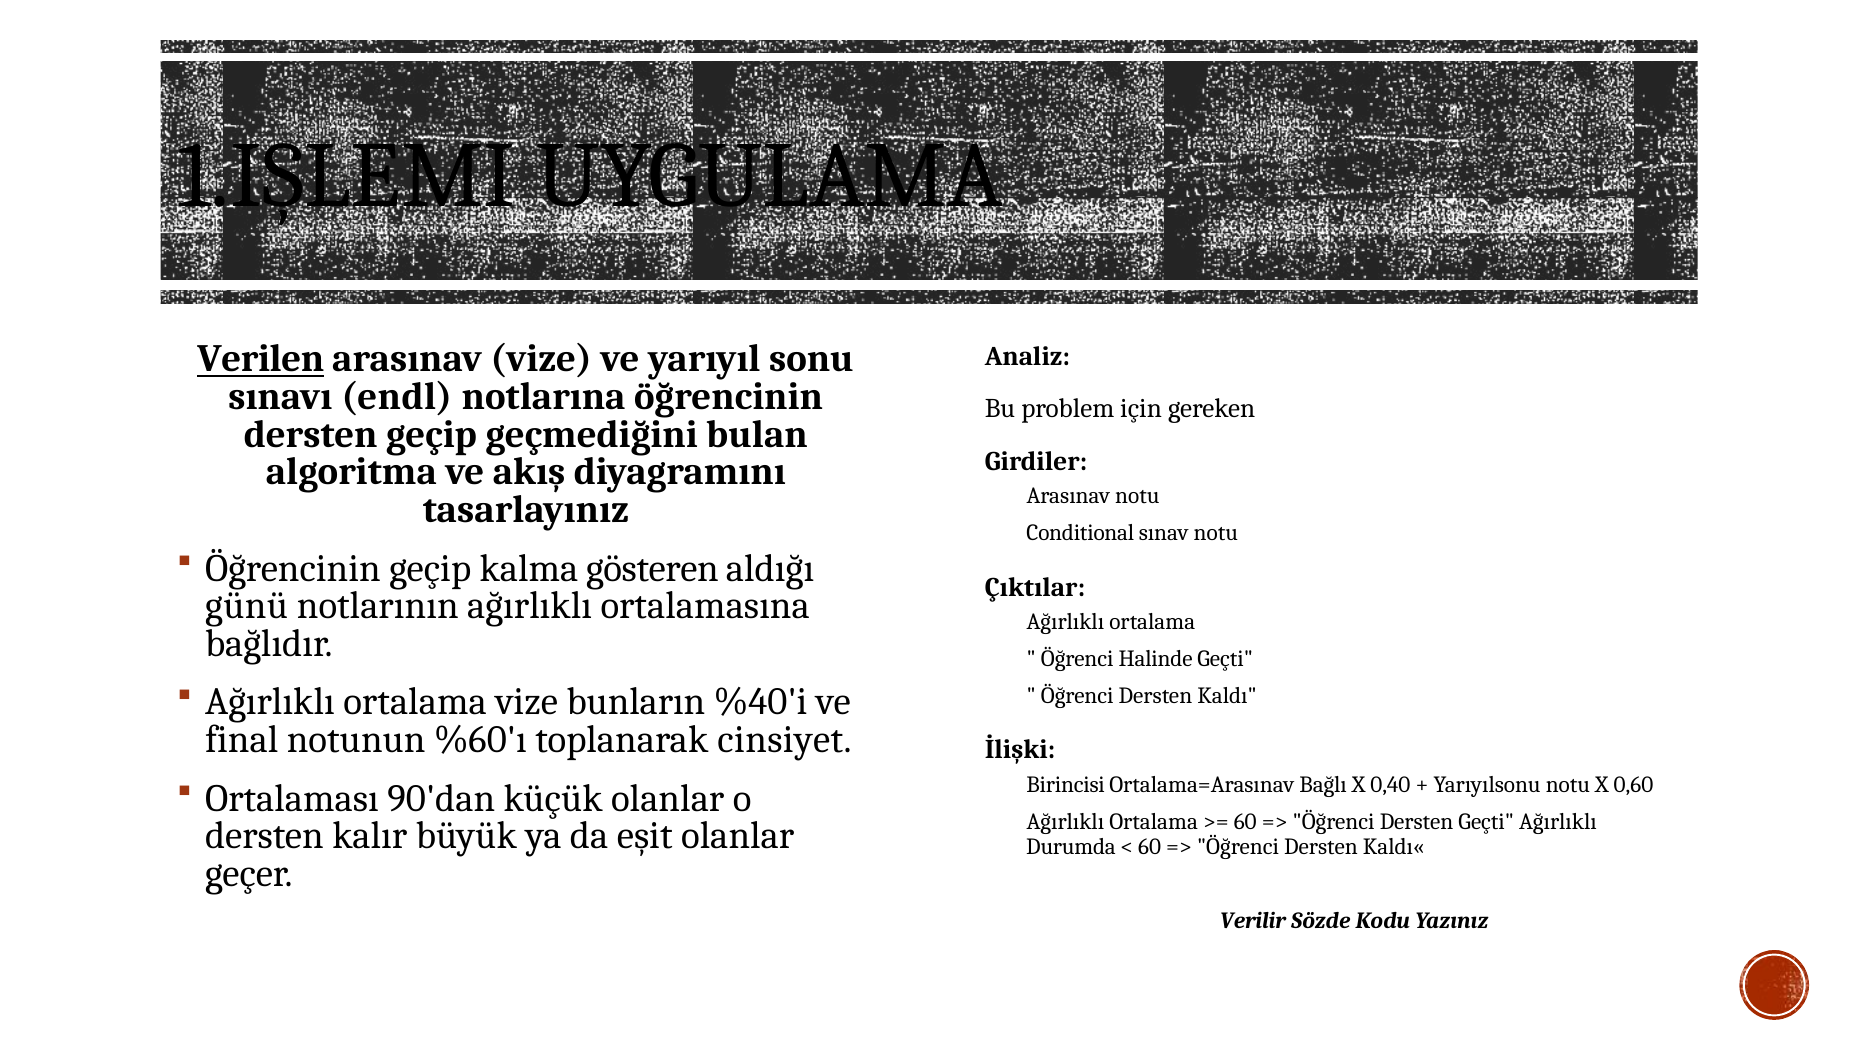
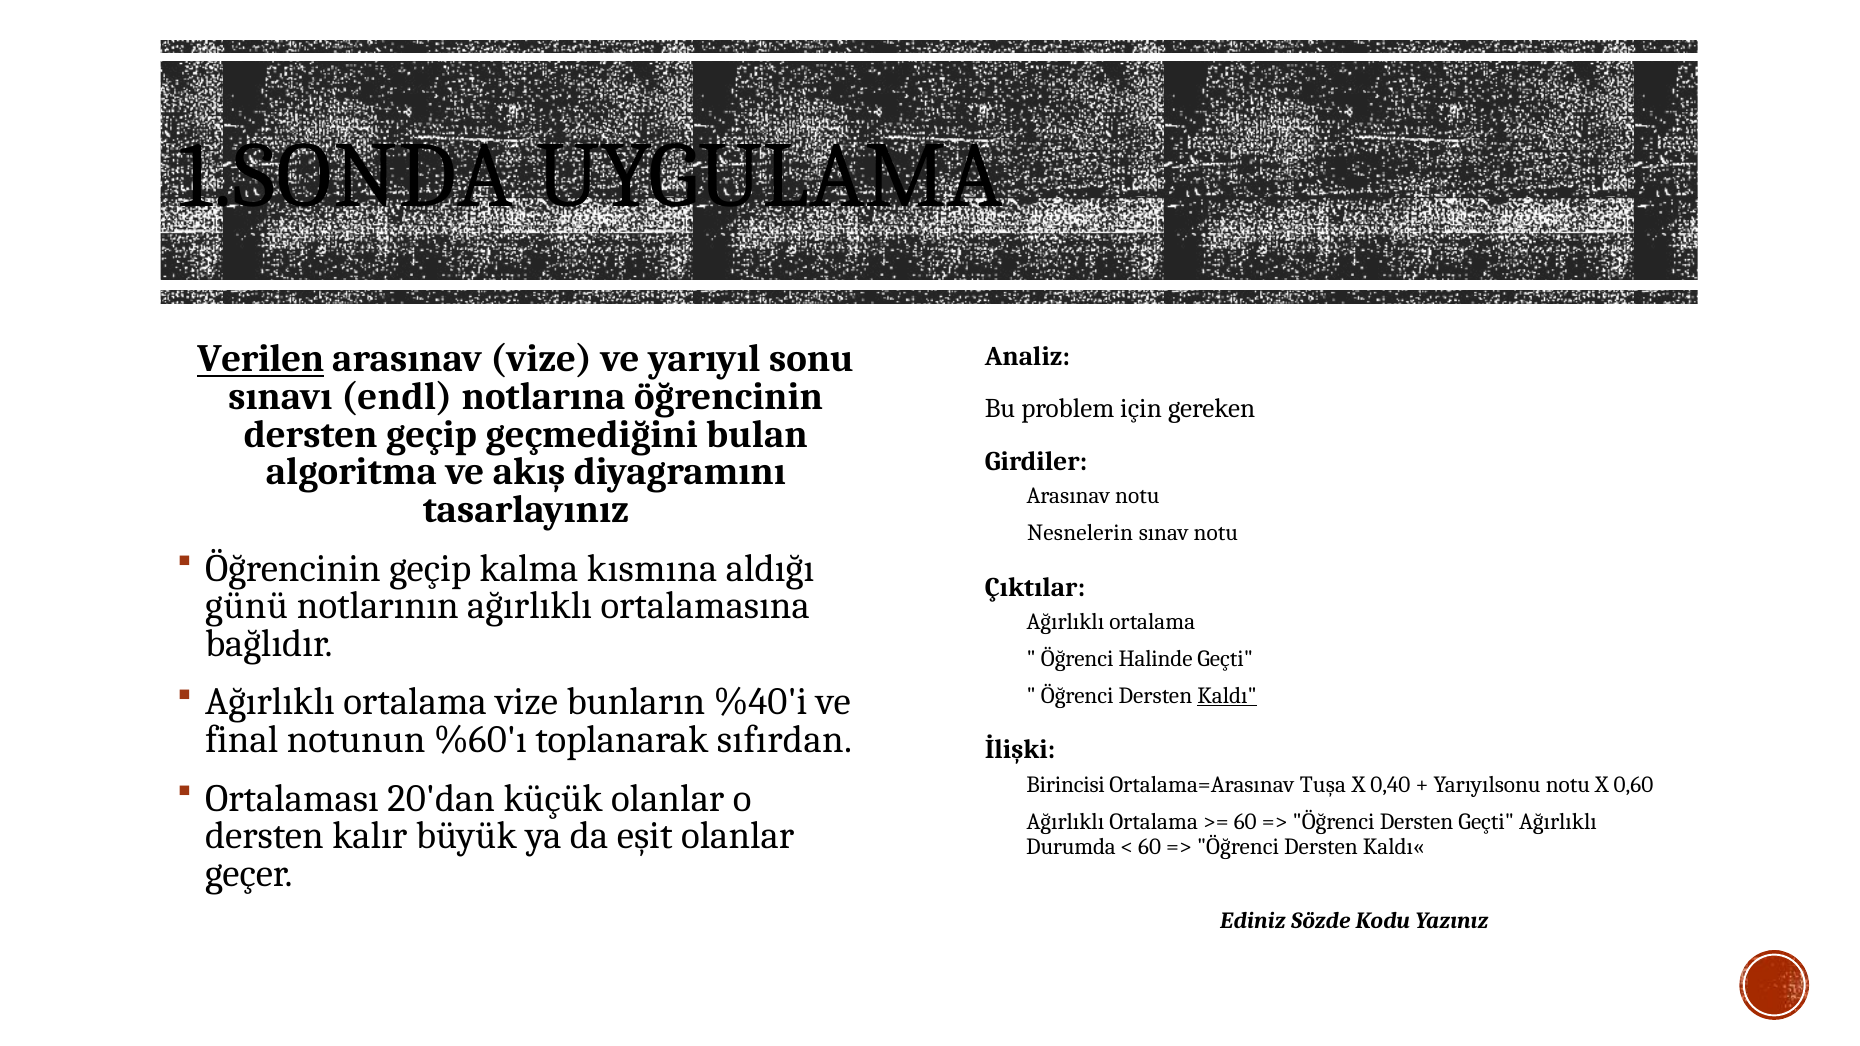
1.IŞLEMI: 1.IŞLEMI -> 1.SONDA (346, 176)
Conditional: Conditional -> Nesnelerin (1080, 533)
gösteren: gösteren -> kısmına (652, 568)
Kaldı underline: none -> present (1227, 696)
cinsiyet: cinsiyet -> sıfırdan (785, 740)
Bağlı: Bağlı -> Tuşa (1323, 785)
90'dan: 90'dan -> 20'dan (441, 798)
Verilir: Verilir -> Ediniz (1253, 921)
